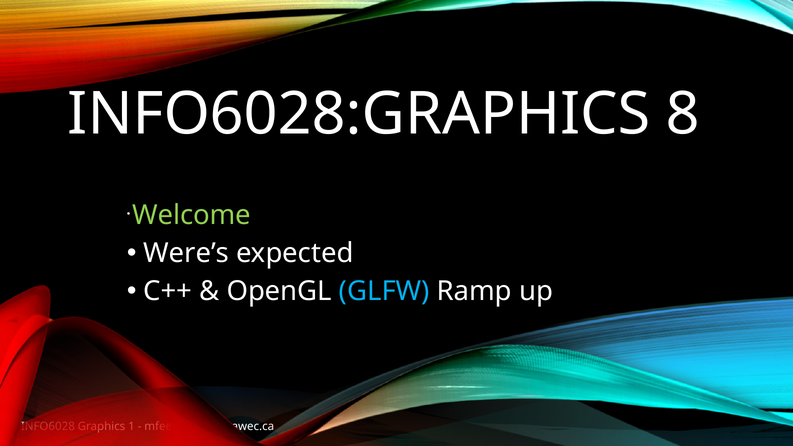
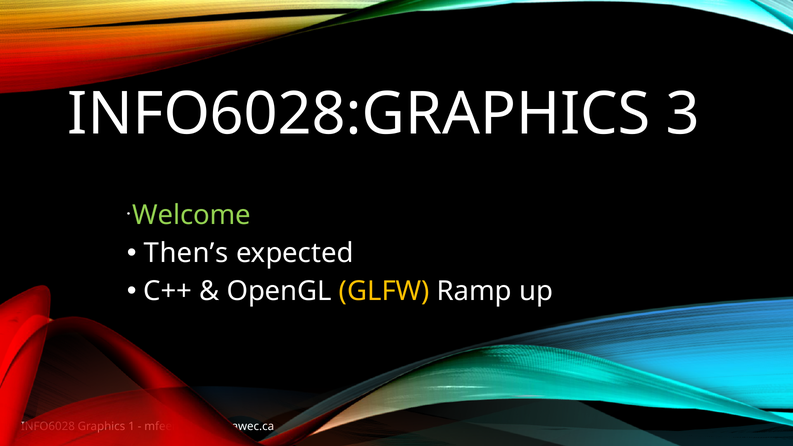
8: 8 -> 3 (683, 114)
Were’s: Were’s -> Then’s (186, 253)
GLFW colour: light blue -> yellow (384, 291)
